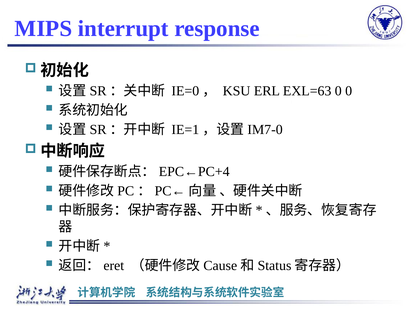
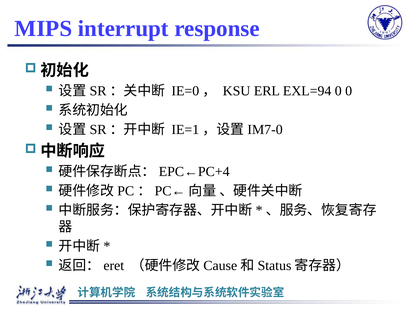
EXL=63: EXL=63 -> EXL=94 (307, 91)
